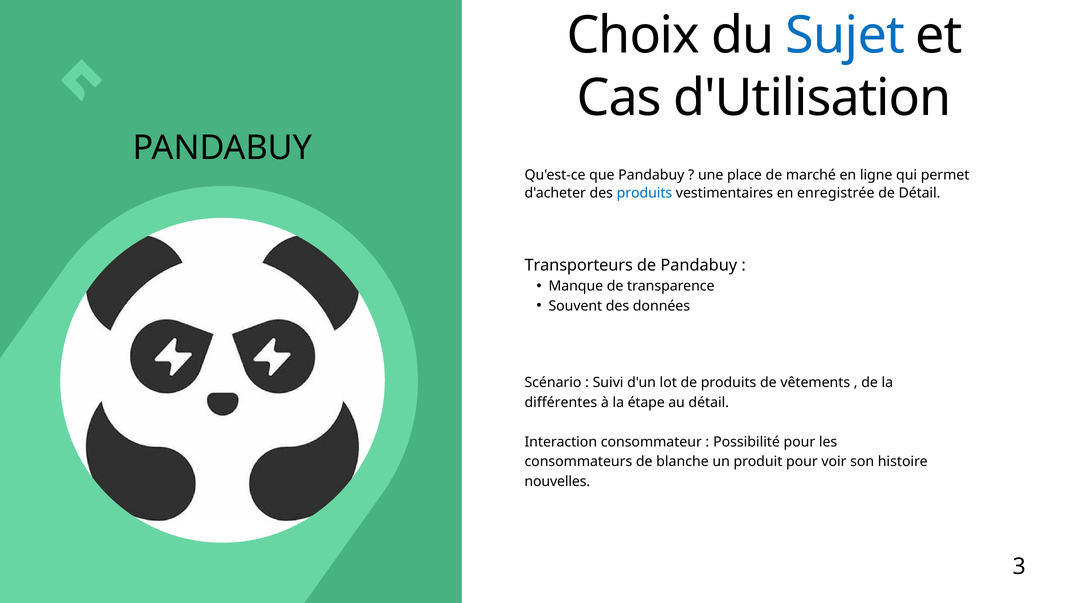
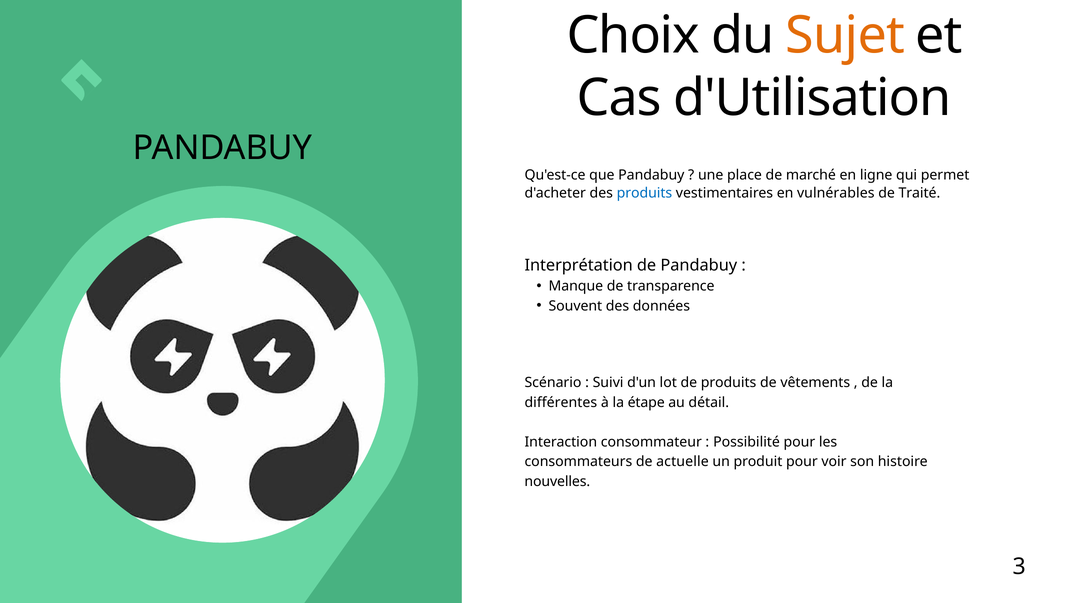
Sujet colour: blue -> orange (845, 35)
enregistrée: enregistrée -> vulnérables (836, 193)
de Détail: Détail -> Traité (919, 193)
Transporteurs: Transporteurs -> Interprétation (579, 265)
blanche: blanche -> actuelle (682, 461)
